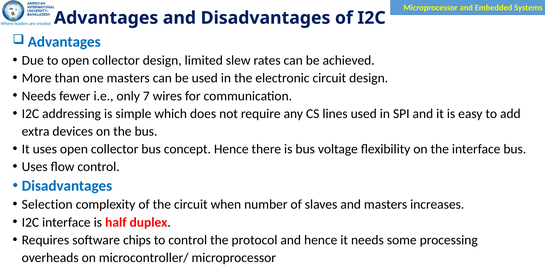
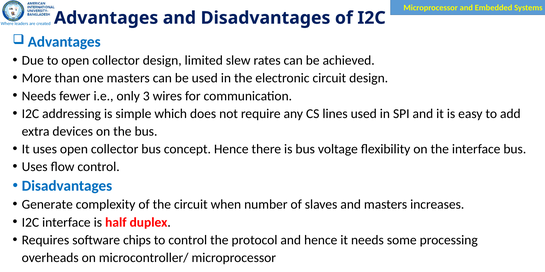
7: 7 -> 3 (146, 96)
Selection: Selection -> Generate (47, 205)
